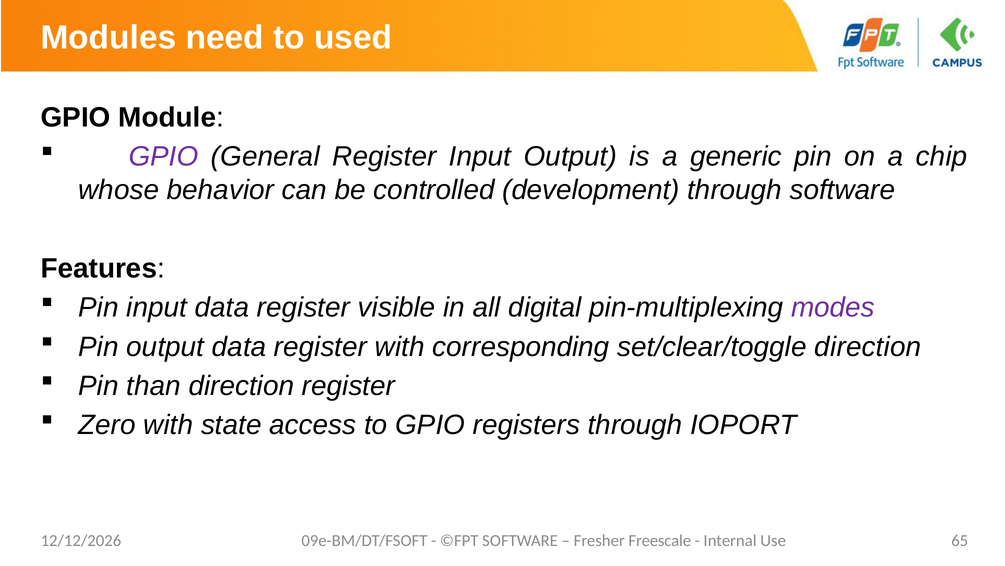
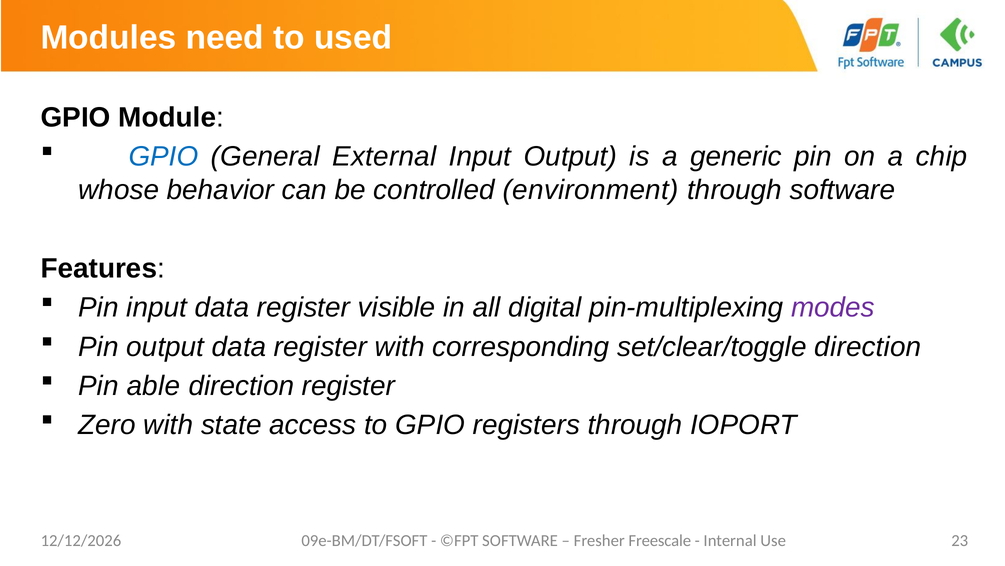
GPIO colour: purple -> blue (164, 156)
General Register: Register -> External (384, 156)
development: development -> environment (591, 190)
than: than -> able (153, 386)
65: 65 -> 23 (960, 540)
